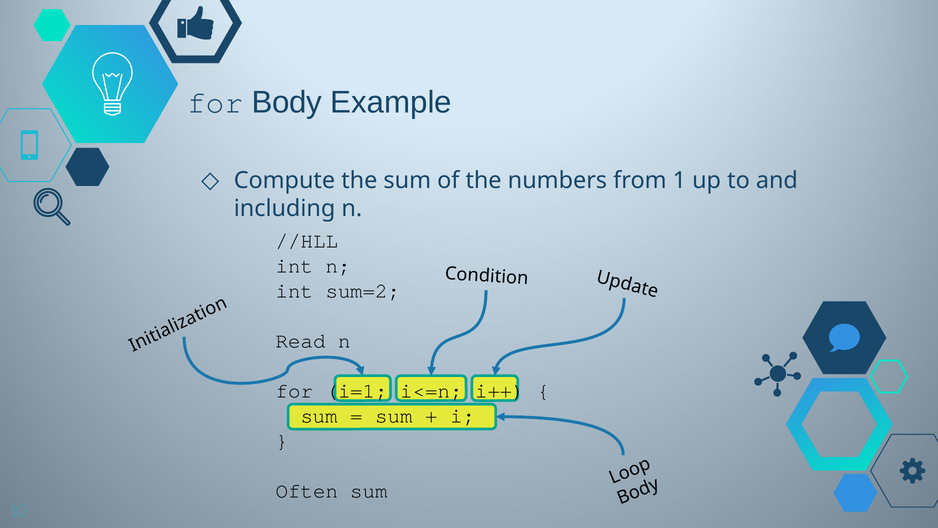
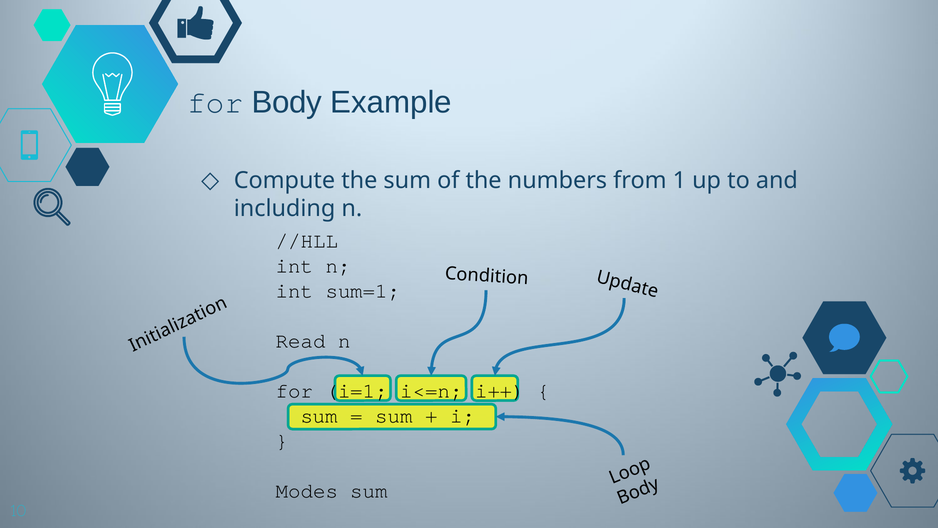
sum=2: sum=2 -> sum=1 (363, 291)
Often: Often -> Modes (307, 491)
